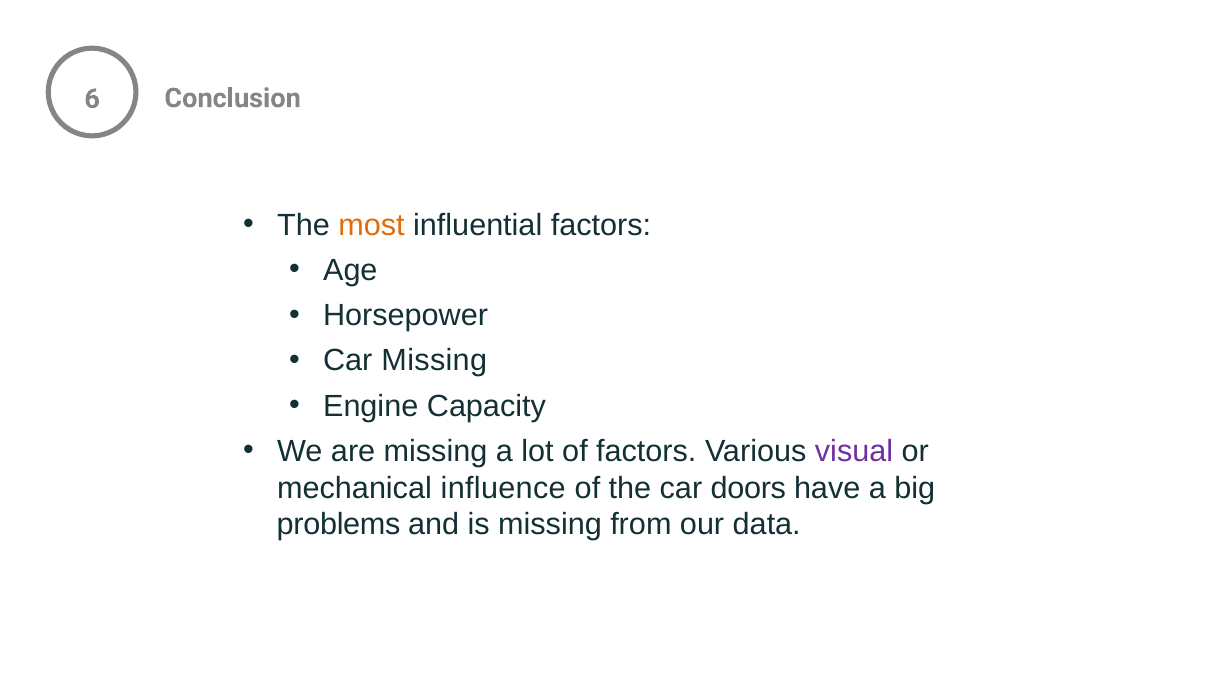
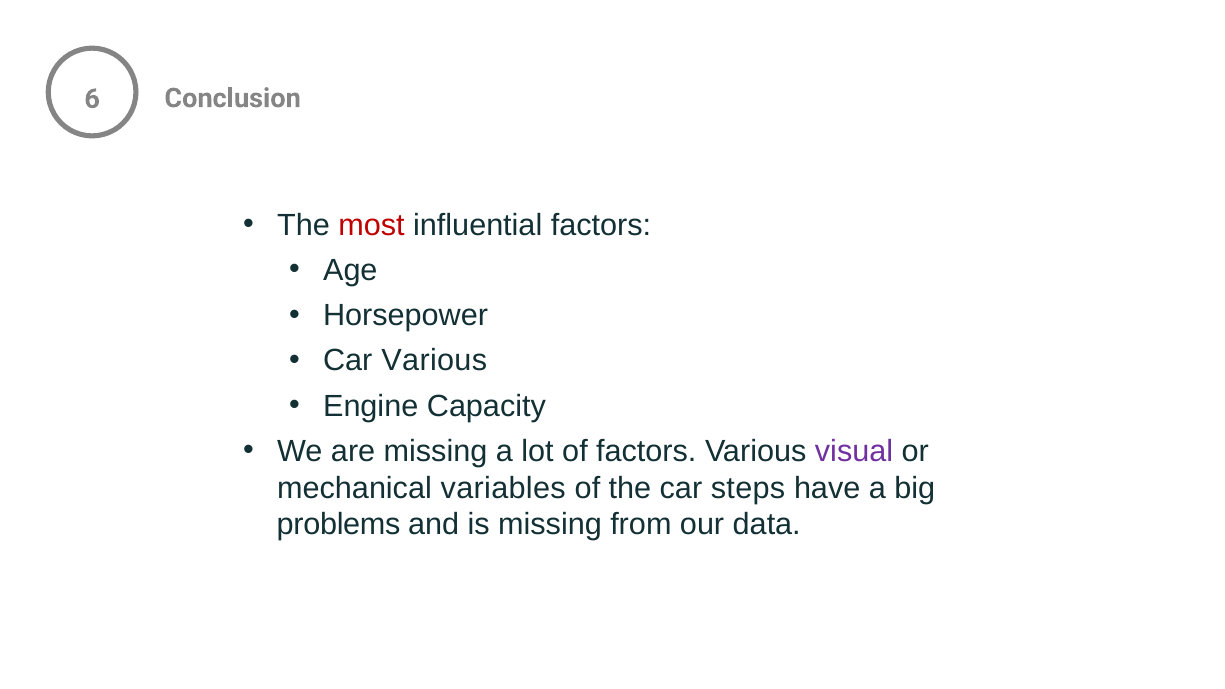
most colour: orange -> red (372, 225)
Car Missing: Missing -> Various (434, 361)
influence: influence -> variables (503, 488)
doors: doors -> steps (748, 488)
